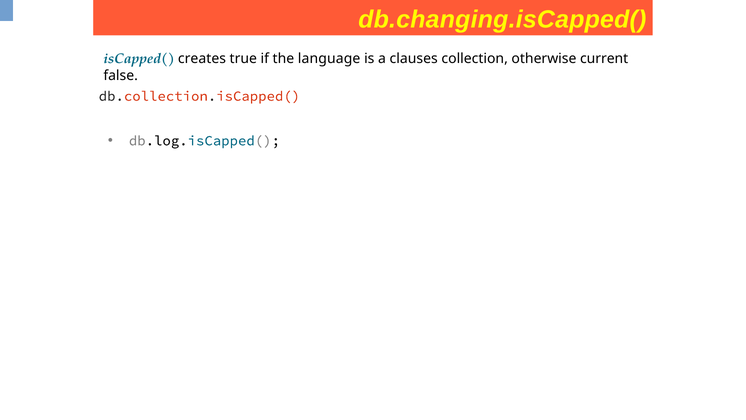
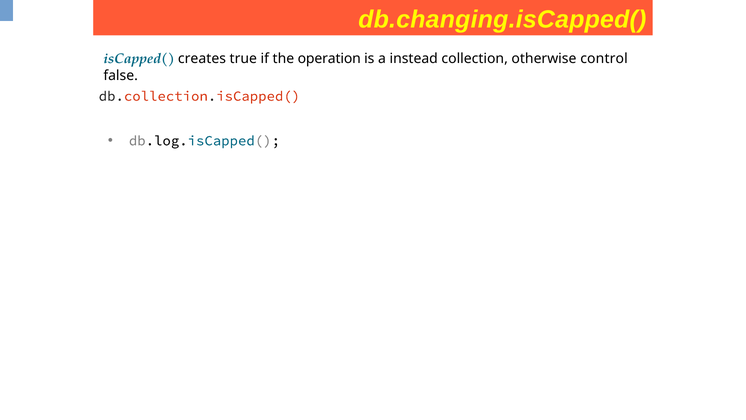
language: language -> operation (329, 59)
clauses: clauses -> instead (414, 59)
current: current -> control (604, 59)
